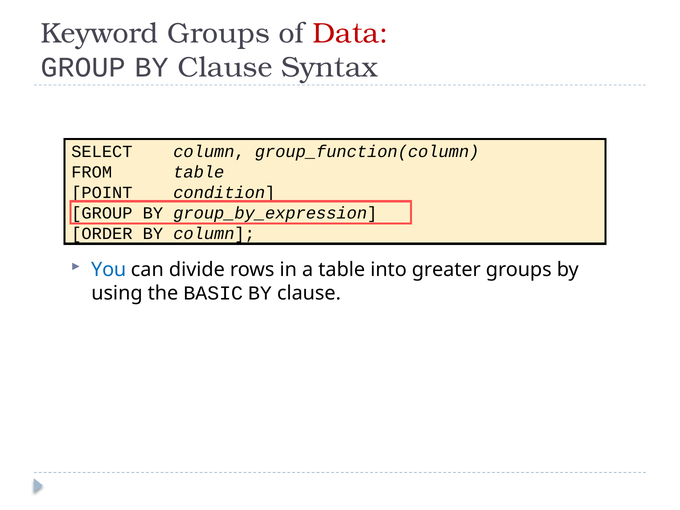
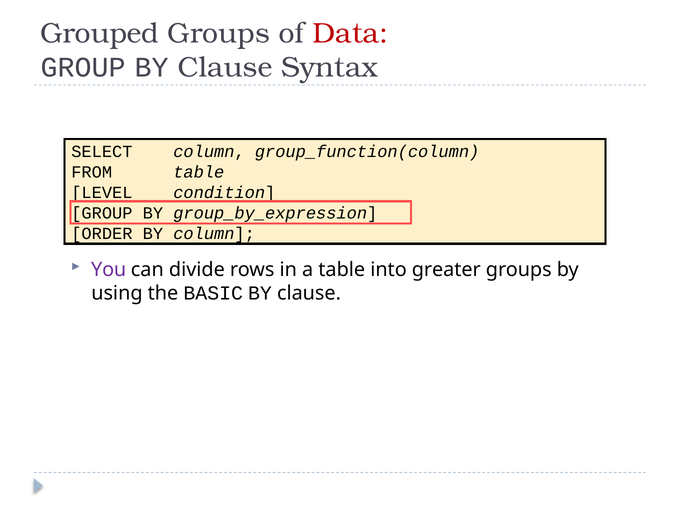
Keyword: Keyword -> Grouped (100, 34)
POINT: POINT -> LEVEL (102, 193)
You colour: blue -> purple (109, 270)
